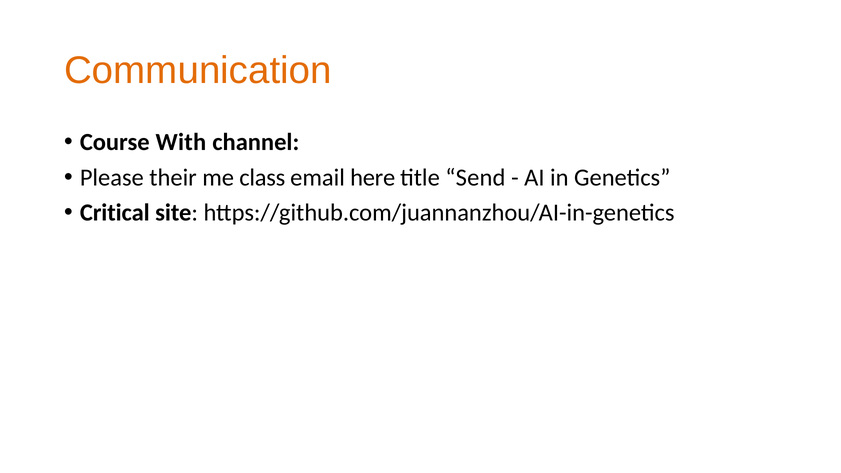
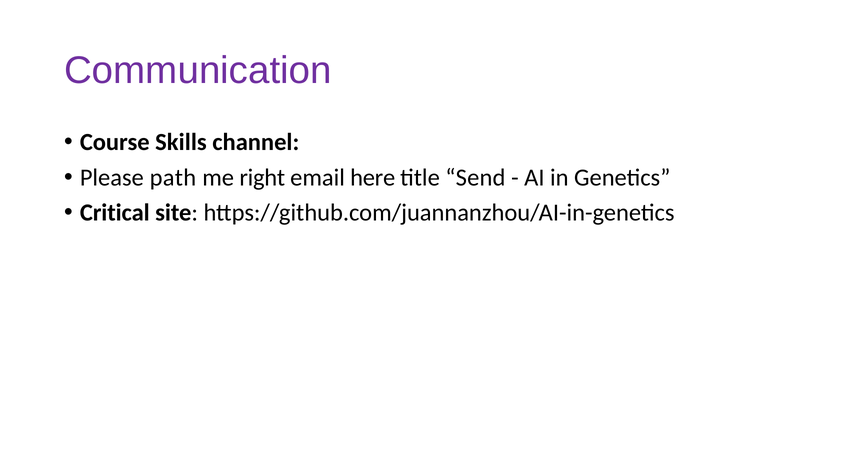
Communication colour: orange -> purple (198, 71)
With: With -> Skills (181, 142)
their: their -> path (173, 177)
class: class -> right (262, 177)
